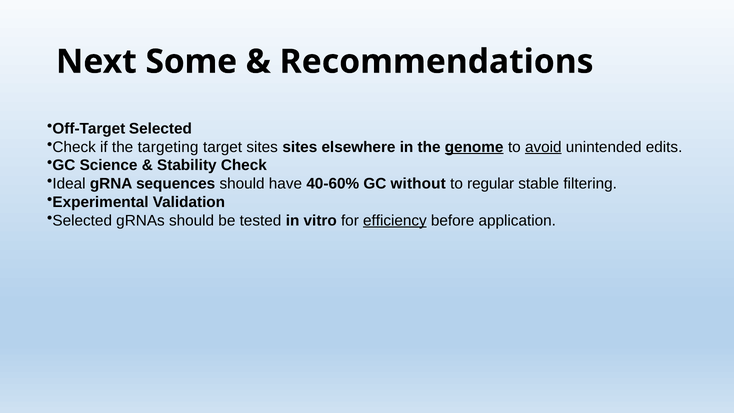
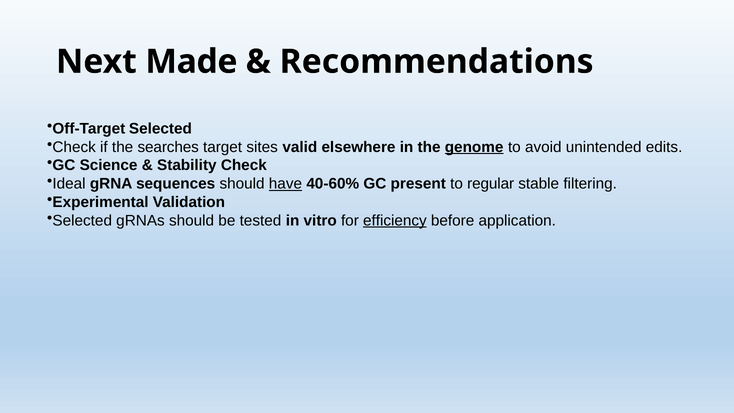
Some: Some -> Made (191, 62)
targeting: targeting -> searches (168, 147)
sites sites: sites -> valid (300, 147)
avoid underline: present -> none (543, 147)
have underline: none -> present (285, 184)
without: without -> present (418, 184)
